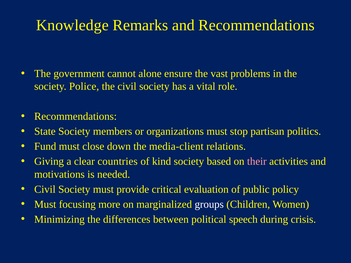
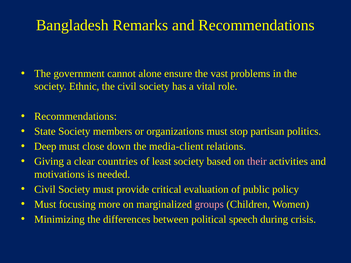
Knowledge: Knowledge -> Bangladesh (72, 25)
Police: Police -> Ethnic (84, 87)
Fund: Fund -> Deep (45, 147)
kind: kind -> least (162, 162)
groups colour: white -> pink (209, 204)
